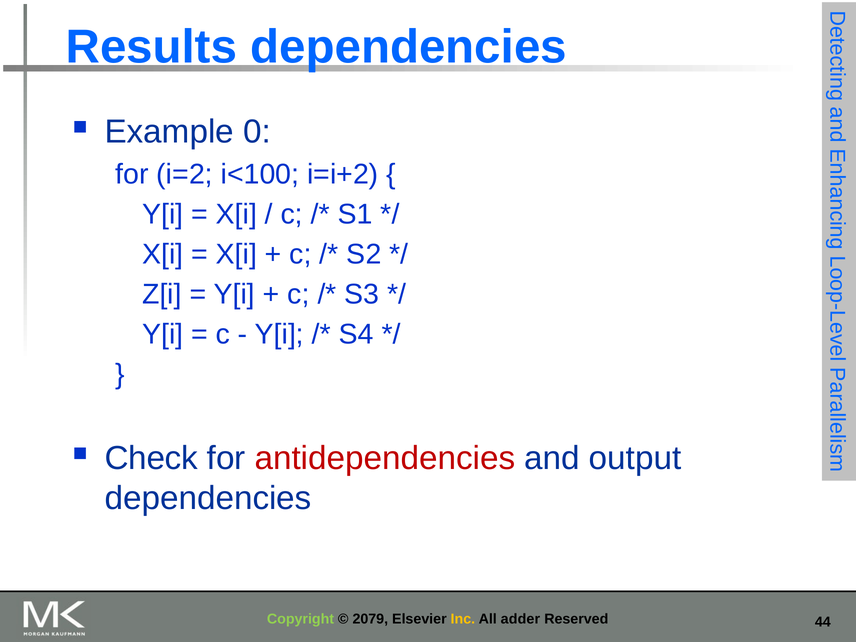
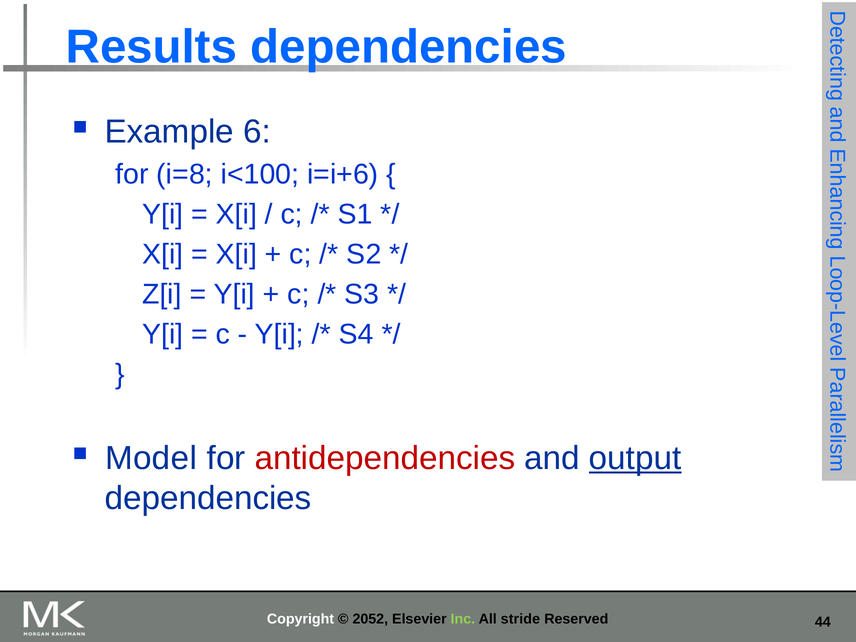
0: 0 -> 6 (257, 132)
i=2: i=2 -> i=8 (185, 174)
i=i+2: i=i+2 -> i=i+6 (343, 174)
Check: Check -> Model (151, 458)
output underline: none -> present (635, 458)
Copyright colour: light green -> white (301, 619)
2079: 2079 -> 2052 (370, 619)
Inc colour: yellow -> light green (463, 619)
adder: adder -> stride (520, 619)
